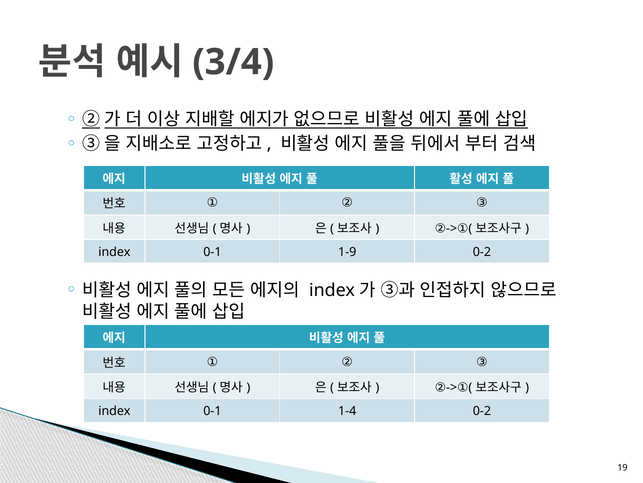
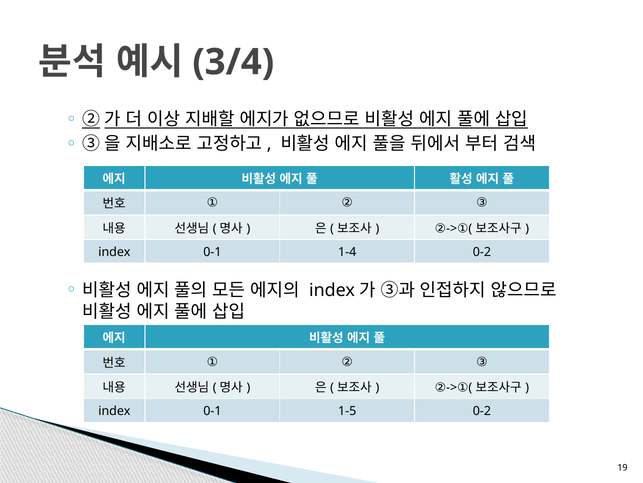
1-9: 1-9 -> 1-4 (347, 252)
1-4: 1-4 -> 1-5 (347, 411)
